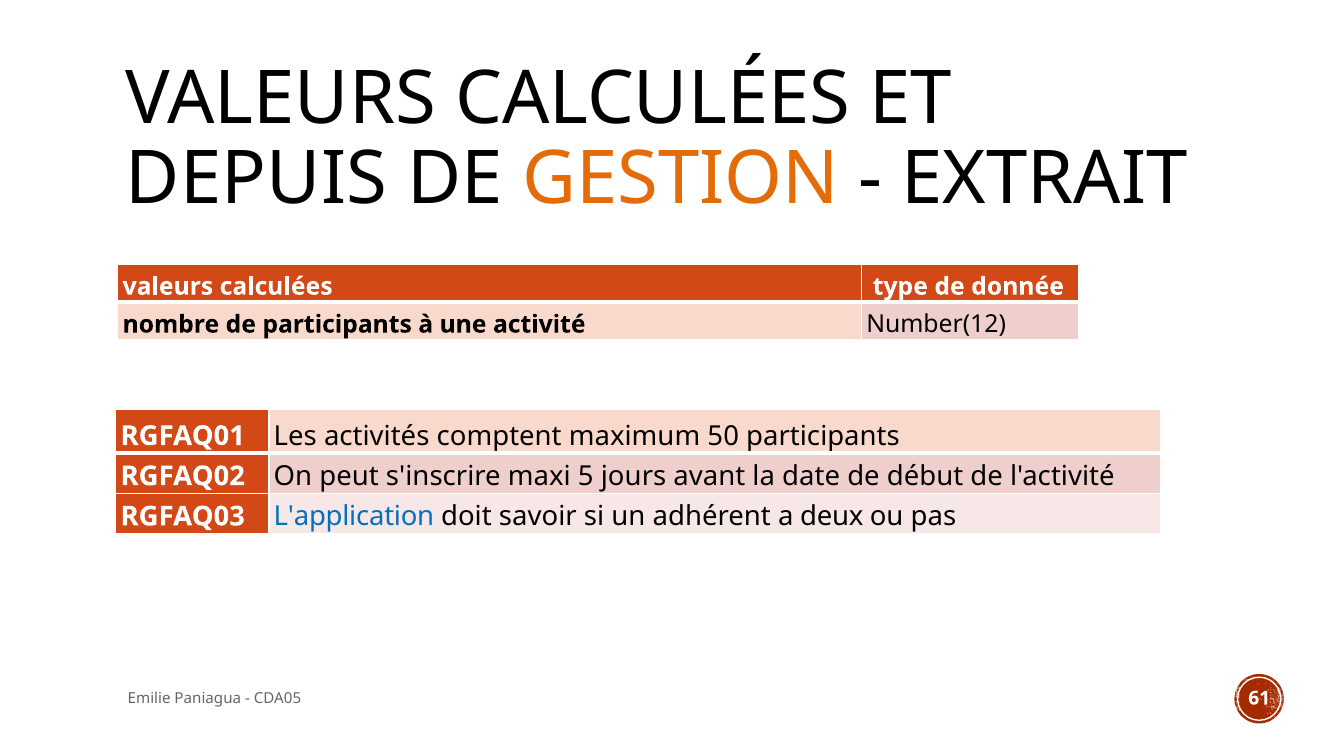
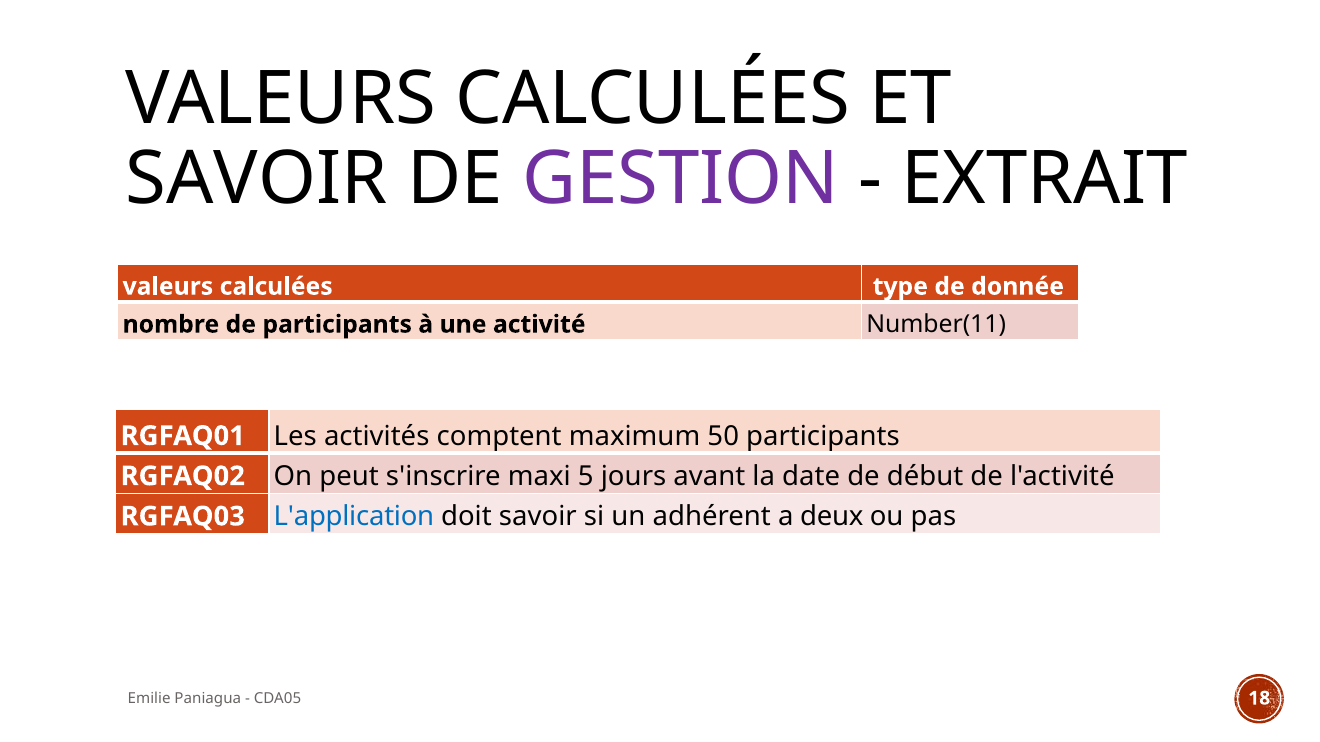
DEPUIS: DEPUIS -> SAVOIR (257, 179)
GESTION colour: orange -> purple (680, 179)
Number(12: Number(12 -> Number(11 (936, 325)
61: 61 -> 18 (1259, 699)
